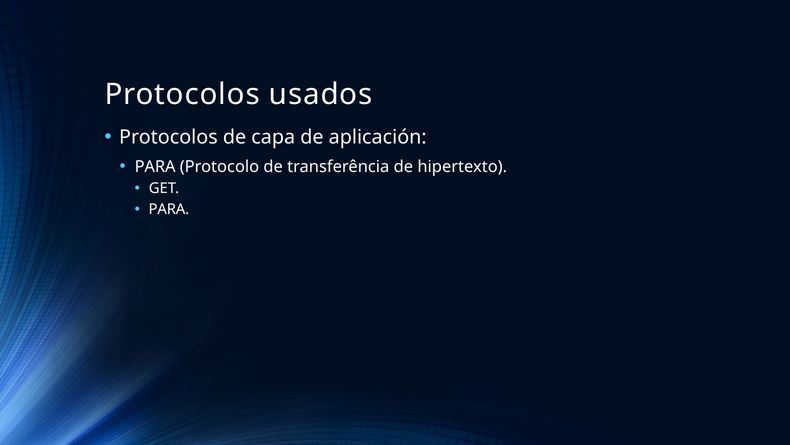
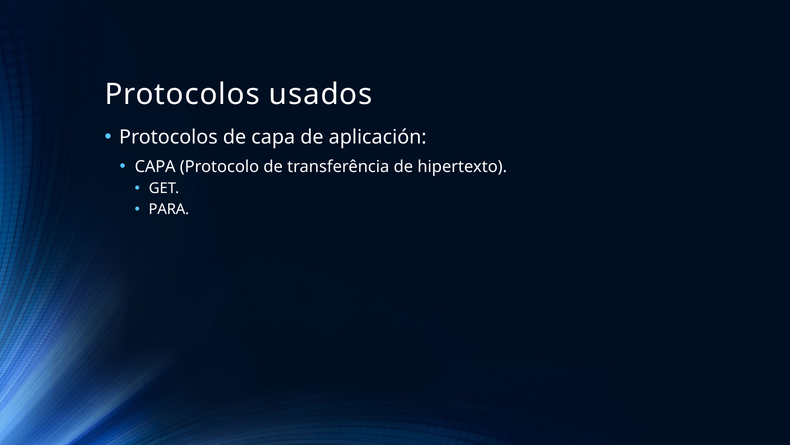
PARA: PARA -> CAPA (155, 166)
